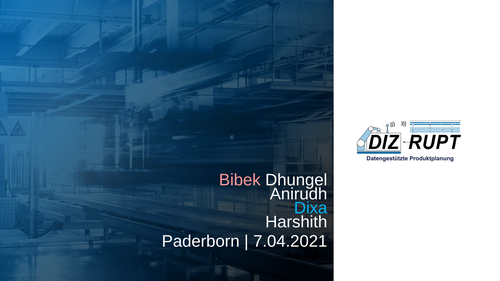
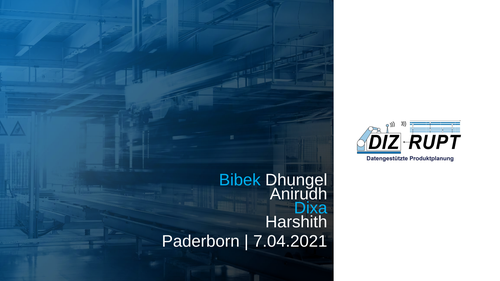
Bibek colour: pink -> light blue (240, 180)
